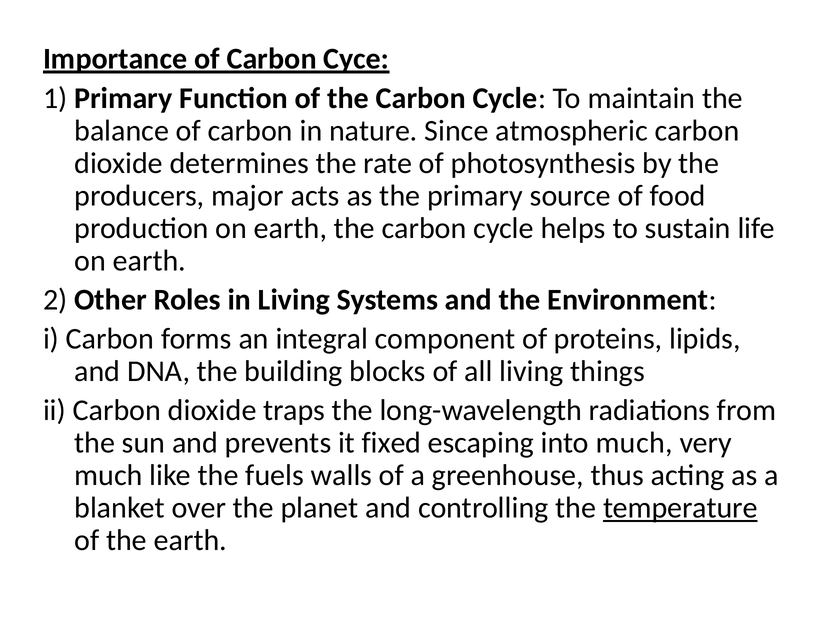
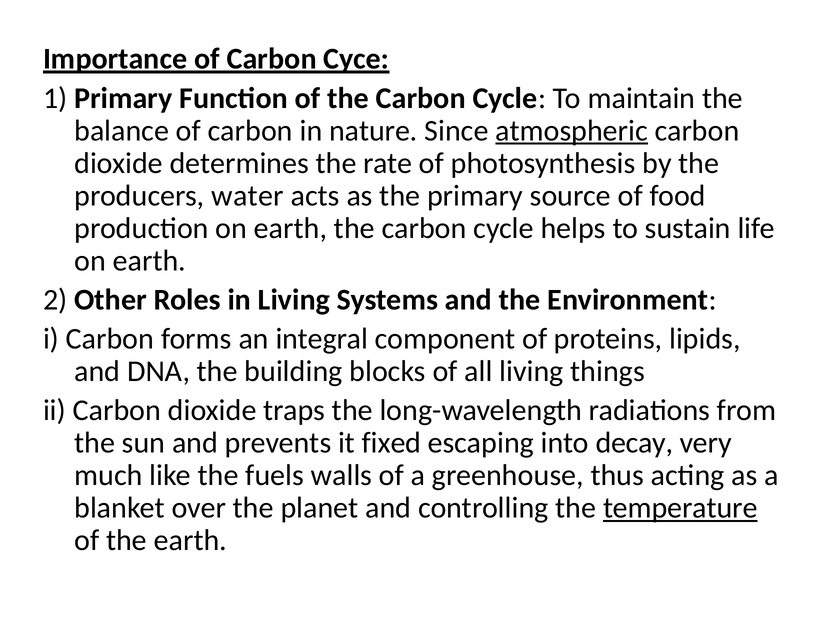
atmospheric underline: none -> present (572, 131)
major: major -> water (247, 196)
into much: much -> decay (634, 443)
